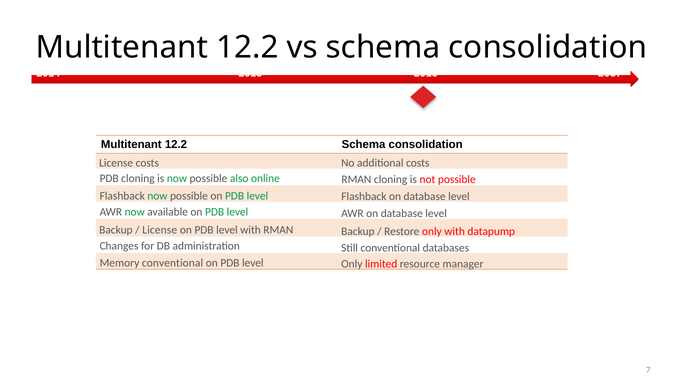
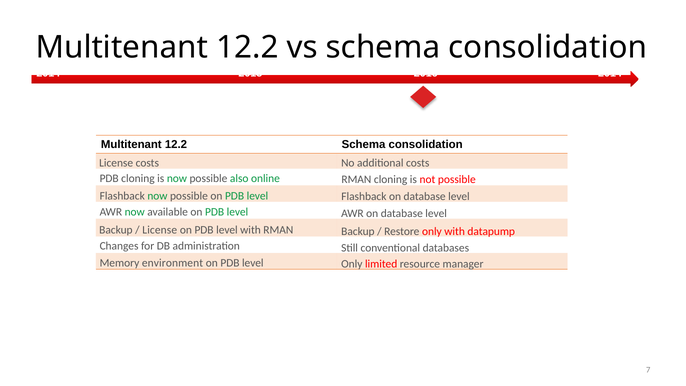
2016 2057: 2057 -> 2014 (610, 73)
Memory conventional: conventional -> environment (172, 263)
